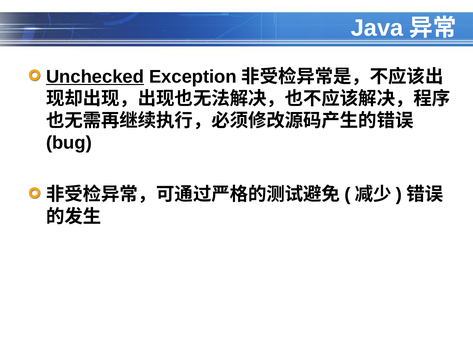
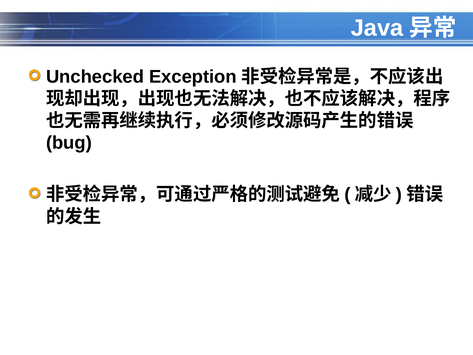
Unchecked underline: present -> none (95, 77)
